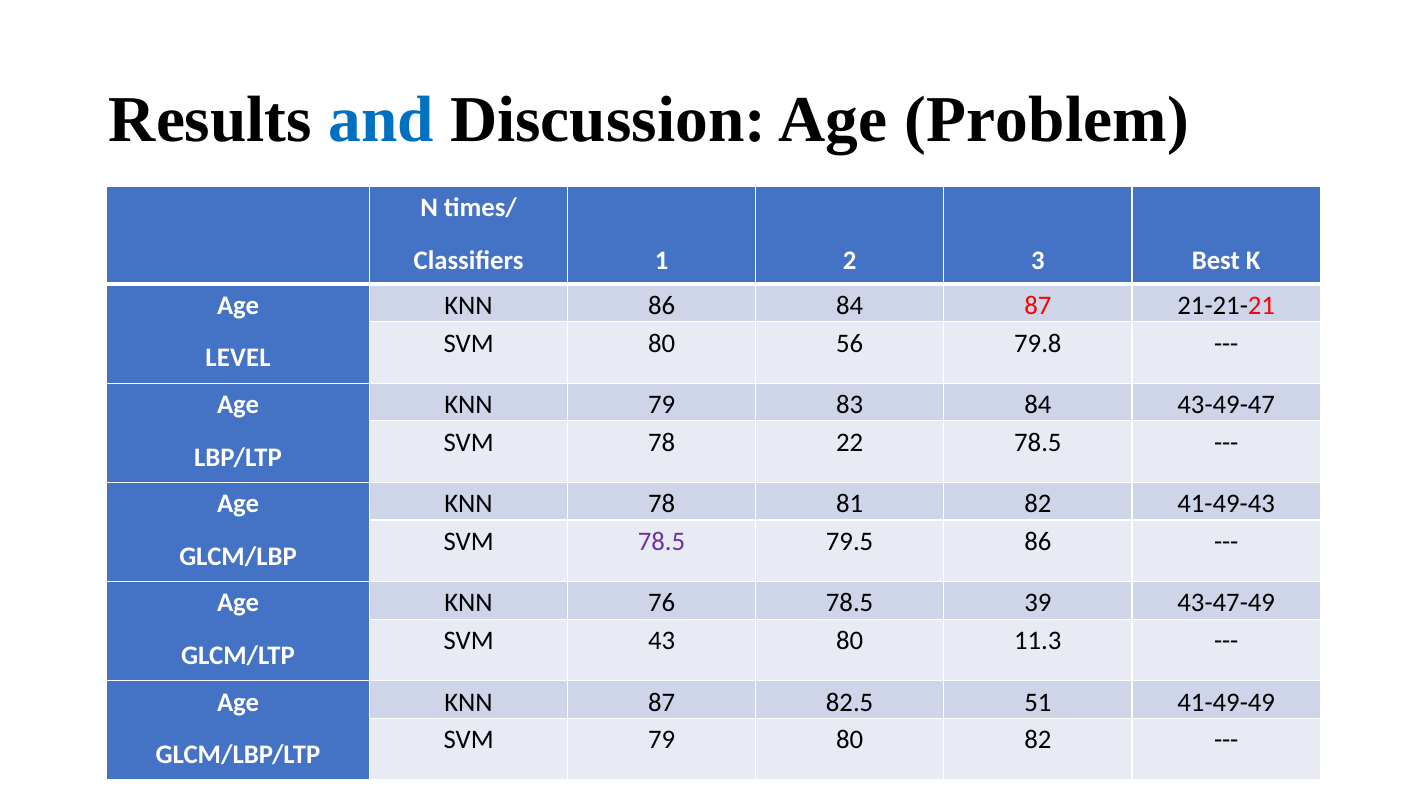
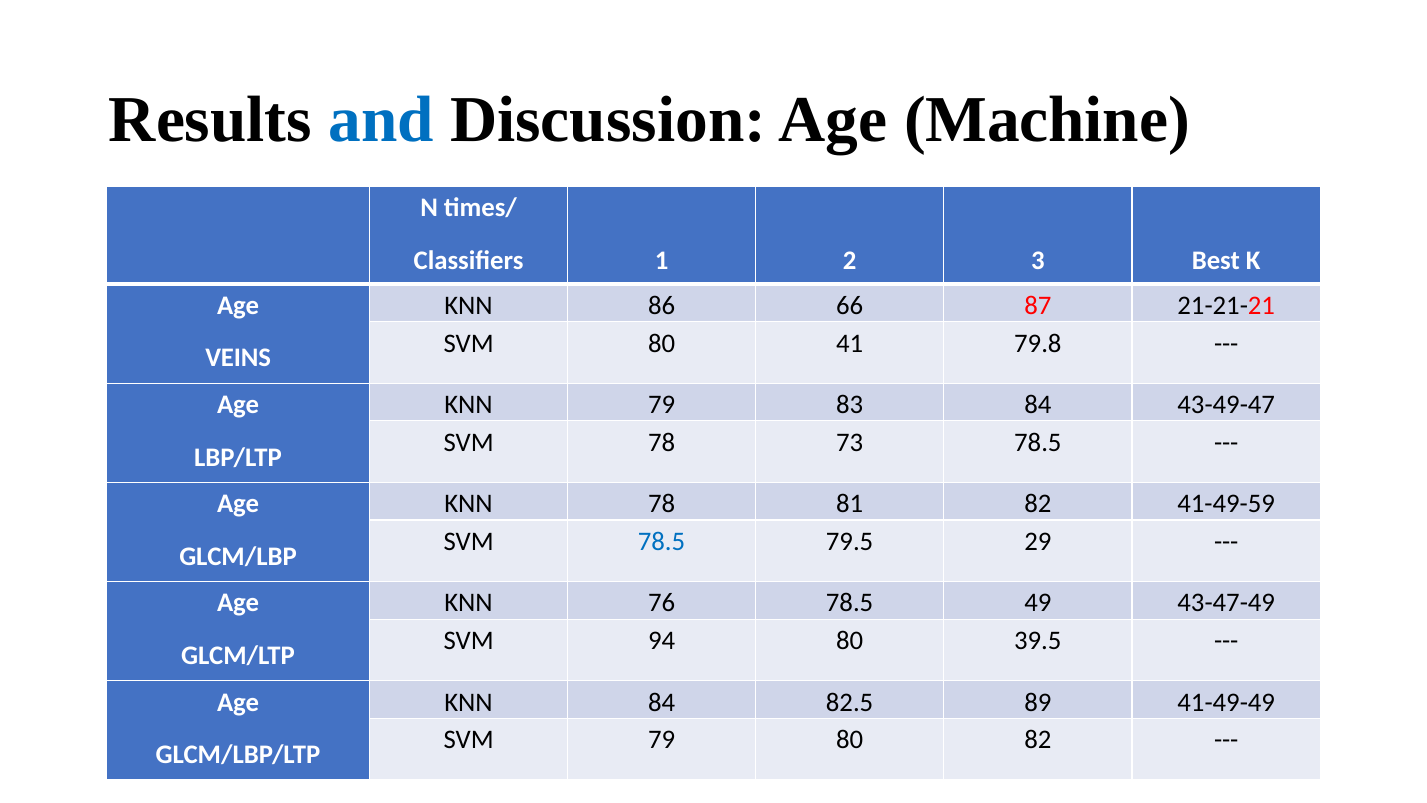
Problem: Problem -> Machine (1047, 120)
86 84: 84 -> 66 (850, 306)
56: 56 -> 41 (850, 343)
LEVEL: LEVEL -> VEINS (238, 358)
22: 22 -> 73 (850, 442)
41-49-43: 41-49-43 -> 41-49-59 (1226, 504)
78.5 colour: purple -> blue (662, 541)
79.5 86: 86 -> 29 (1038, 541)
39: 39 -> 49 (1038, 603)
43: 43 -> 94 (662, 640)
11.3: 11.3 -> 39.5 (1038, 640)
KNN 87: 87 -> 84 (662, 702)
51: 51 -> 89 (1038, 702)
